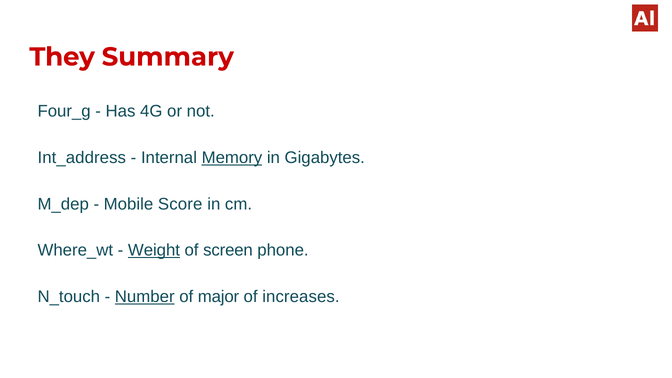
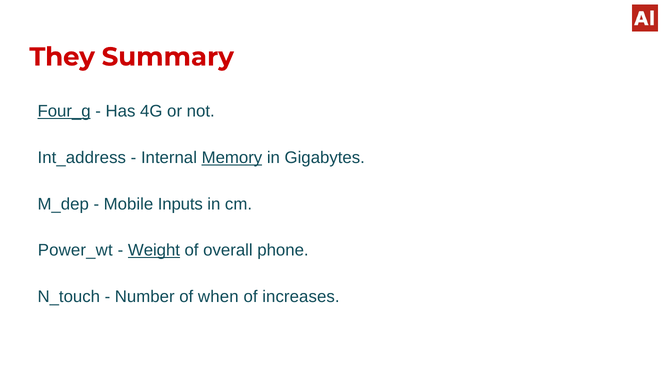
Four_g underline: none -> present (64, 111)
Score: Score -> Inputs (180, 204)
Where_wt: Where_wt -> Power_wt (75, 250)
screen: screen -> overall (228, 250)
Number underline: present -> none (145, 297)
major: major -> when (218, 297)
